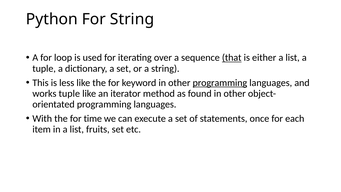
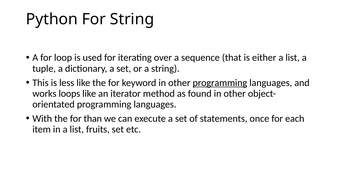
that underline: present -> none (232, 58)
works tuple: tuple -> loops (69, 93)
time: time -> than (93, 118)
